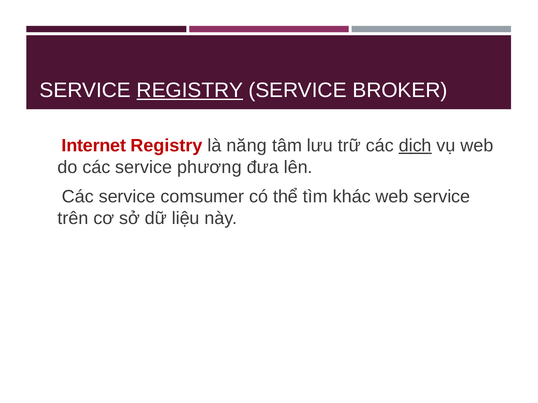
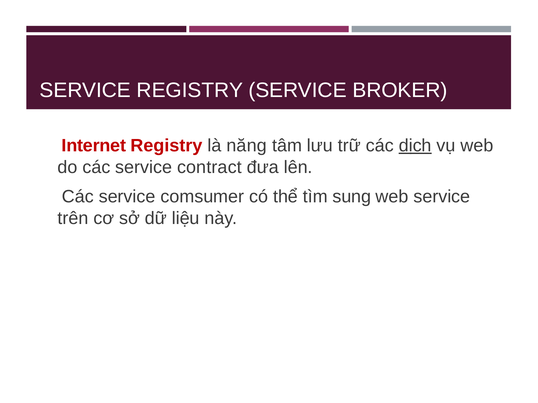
REGISTRY underline: present -> none (190, 90)
phương: phương -> contract (209, 167)
khác: khác -> sung (352, 197)
